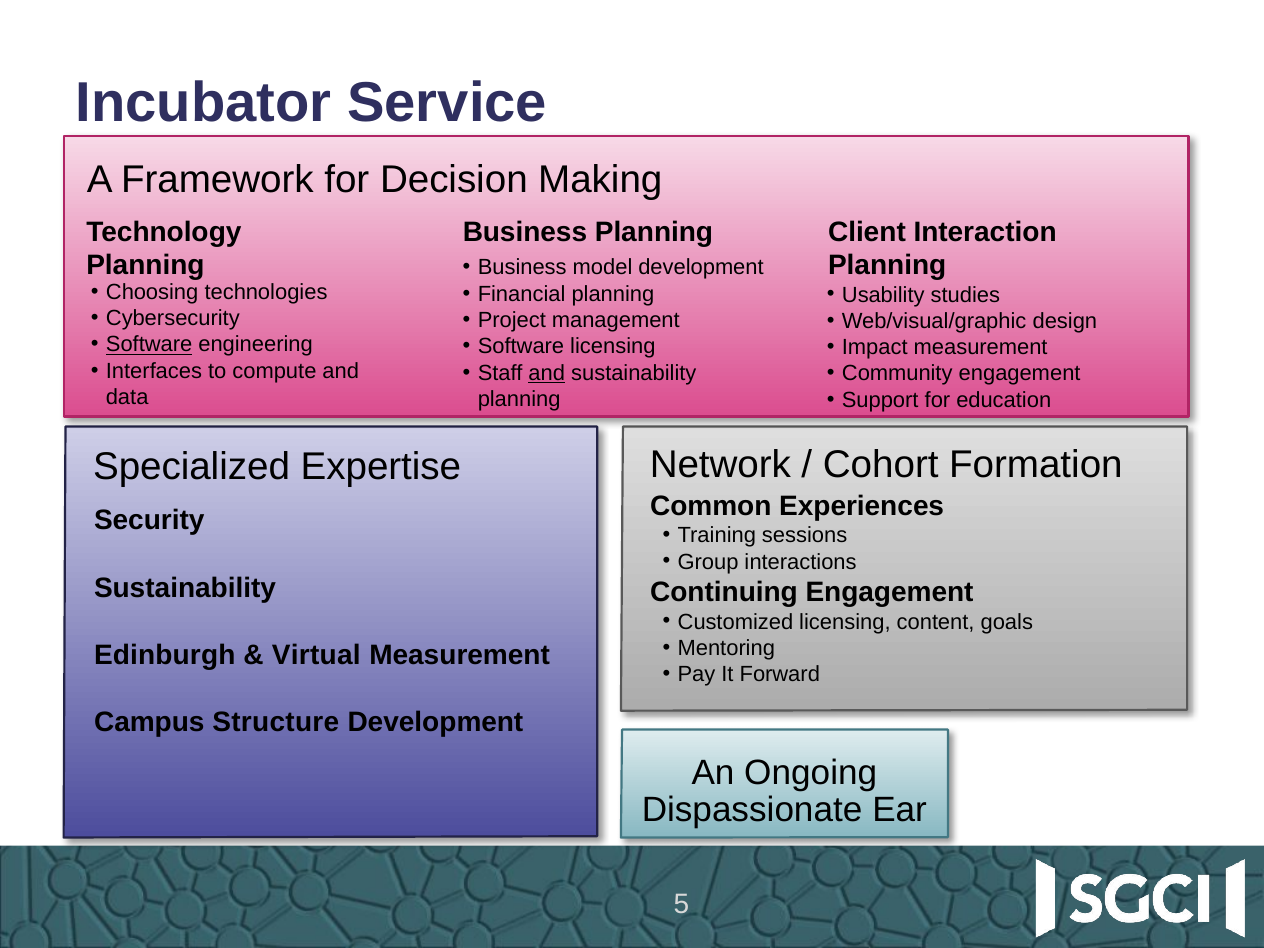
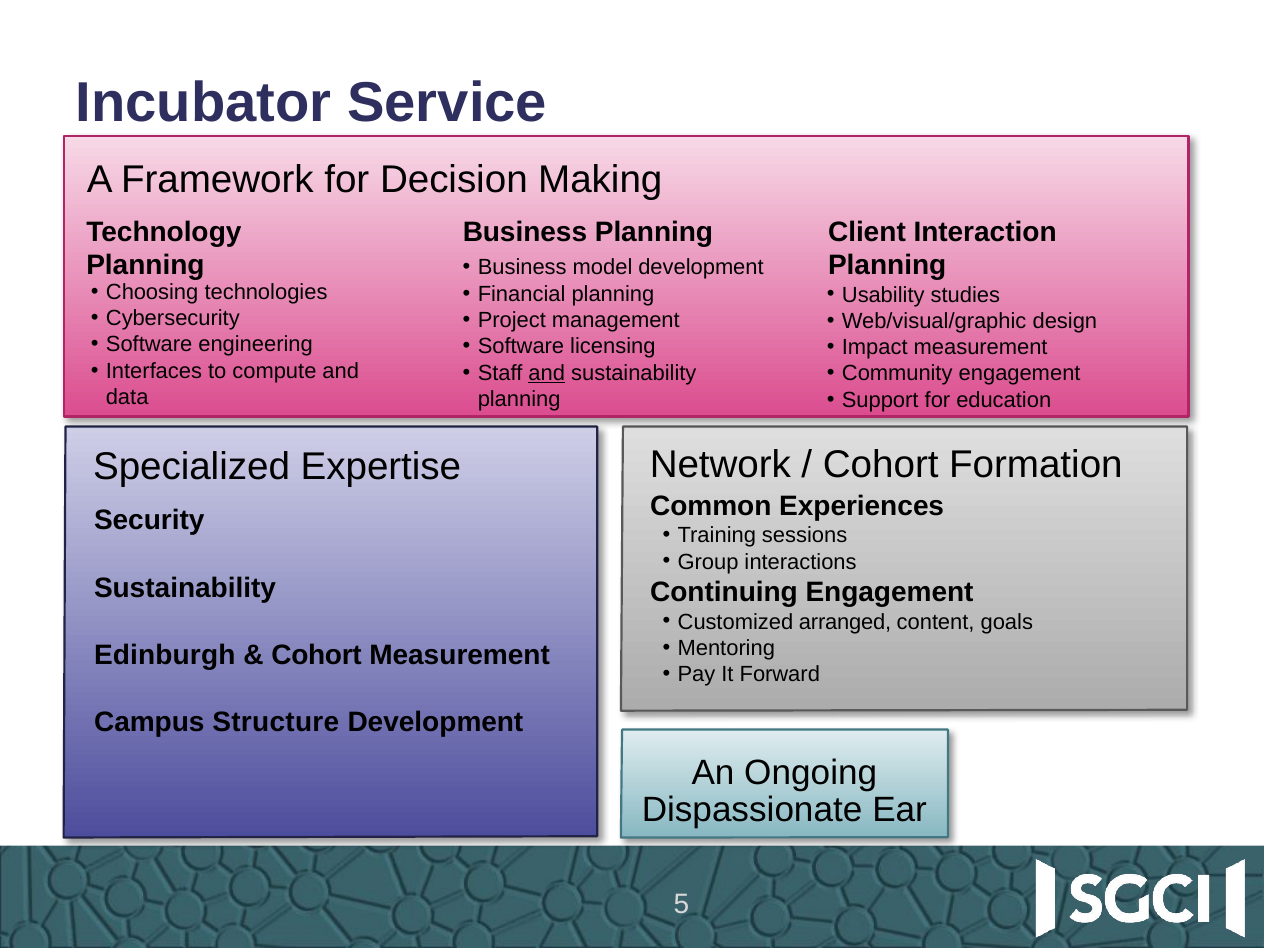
Software underline: present -> none (149, 345)
Customized licensing: licensing -> arranged (845, 622)
Virtual: Virtual -> Cohort (317, 655)
